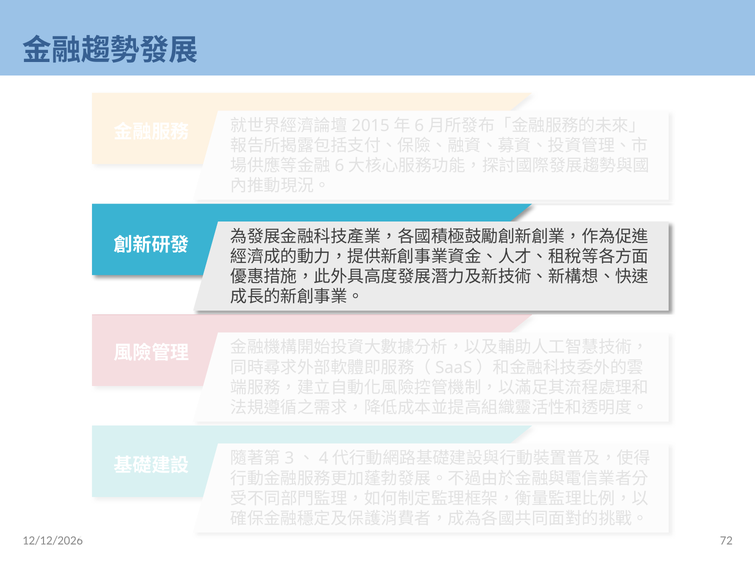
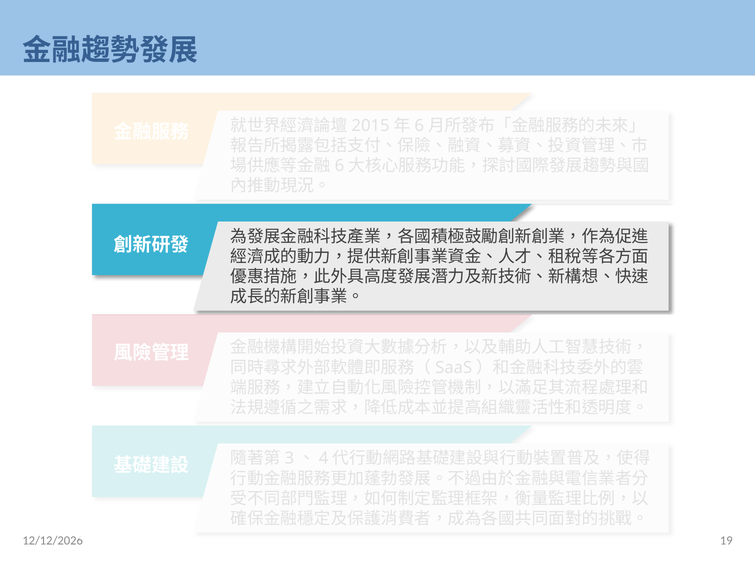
72: 72 -> 19 (726, 541)
